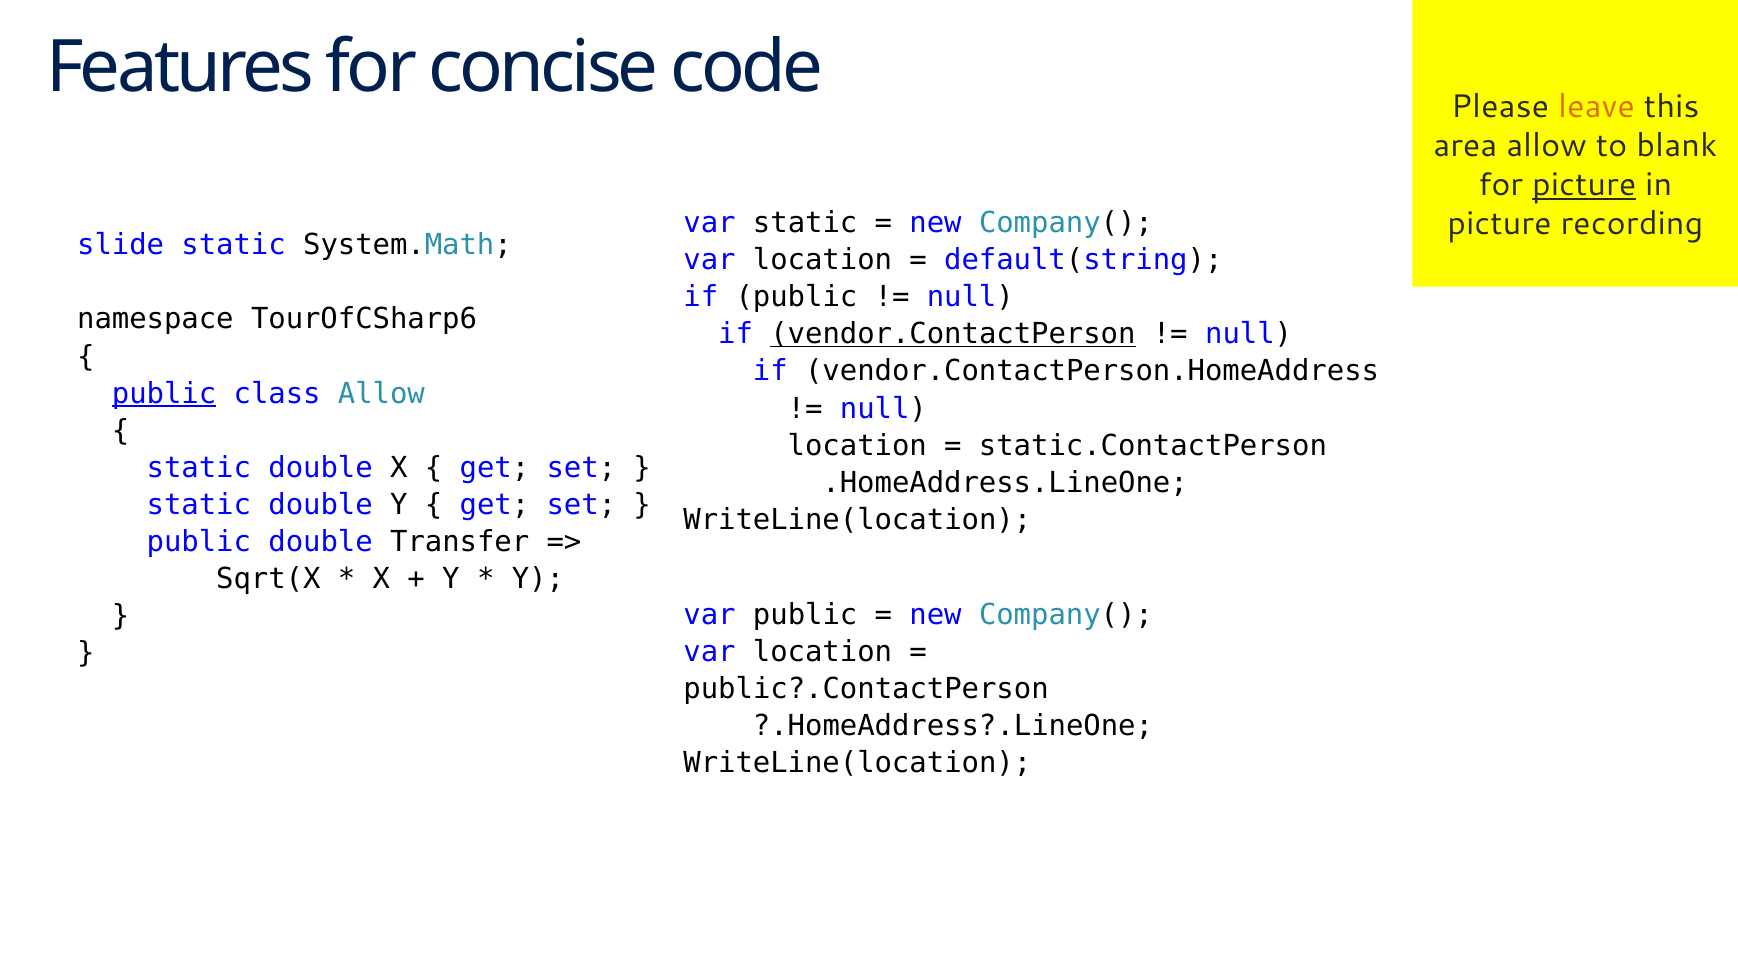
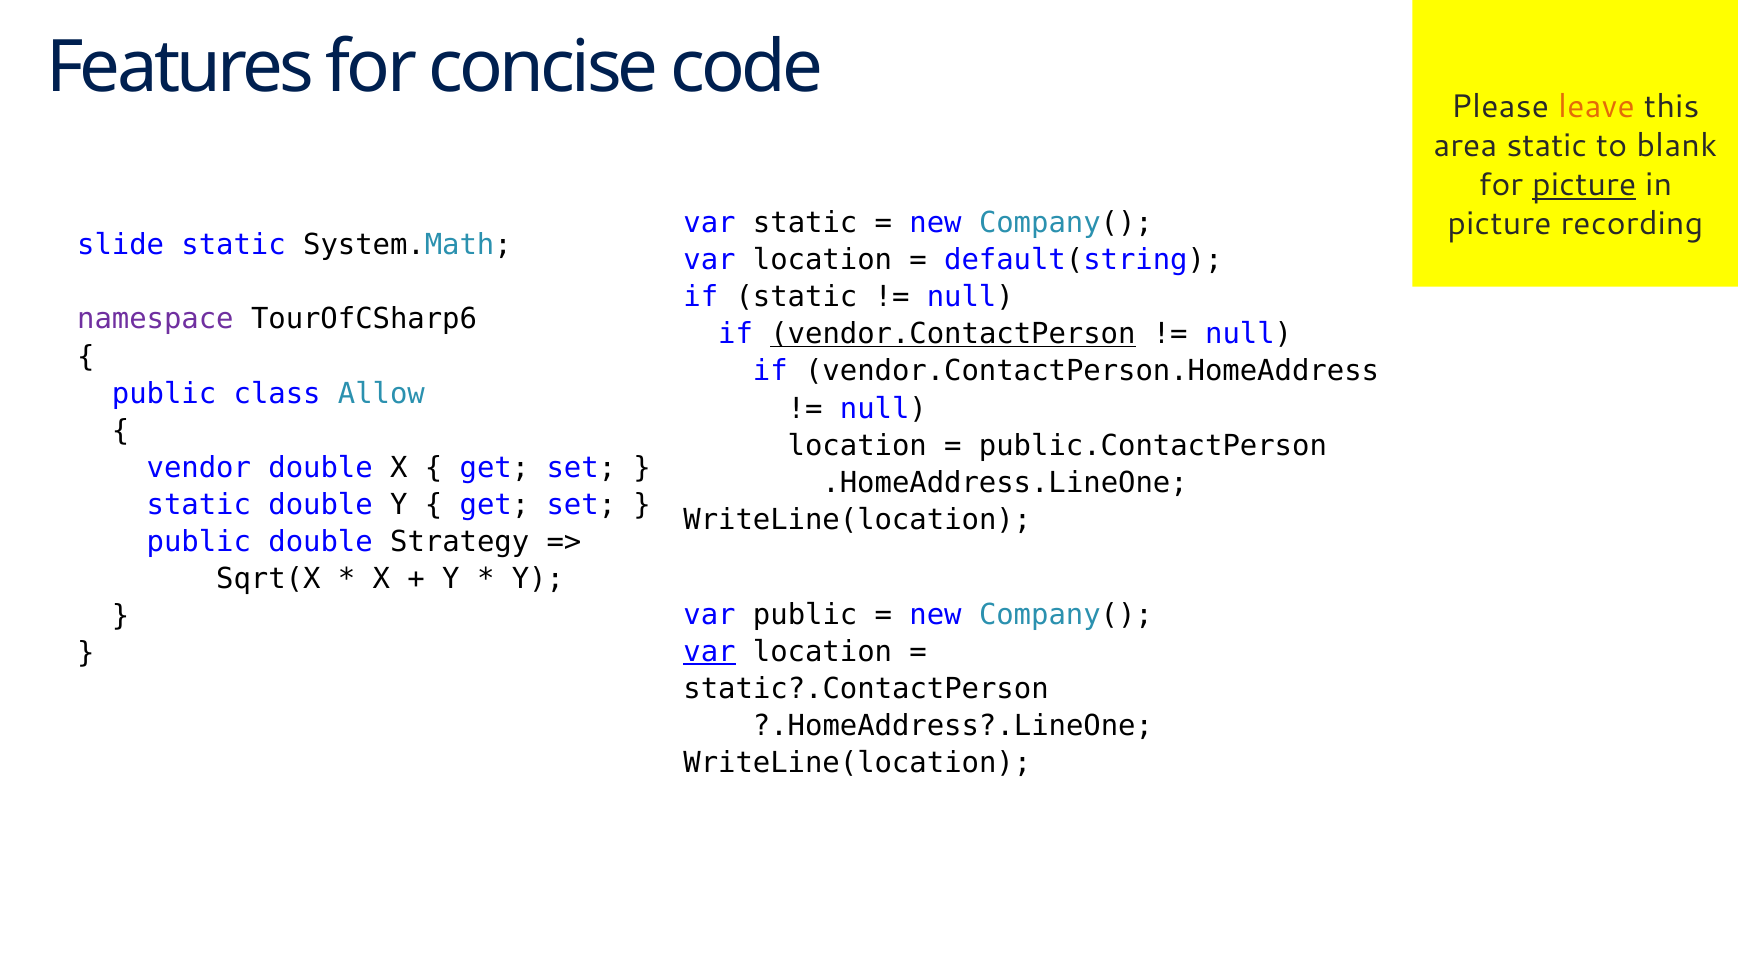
area allow: allow -> static (1547, 146)
if public: public -> static (796, 297)
namespace colour: black -> purple (155, 319)
public underline: present -> none (164, 394)
static.ContactPerson: static.ContactPerson -> public.ContactPerson (1153, 446)
static: static -> vendor (199, 468)
Transfer: Transfer -> Strategy (460, 542)
var underline: none -> present (710, 652)
public?.ContactPerson: public?.ContactPerson -> static?.ContactPerson (866, 689)
